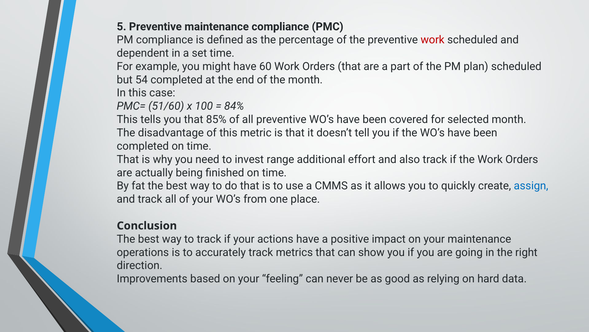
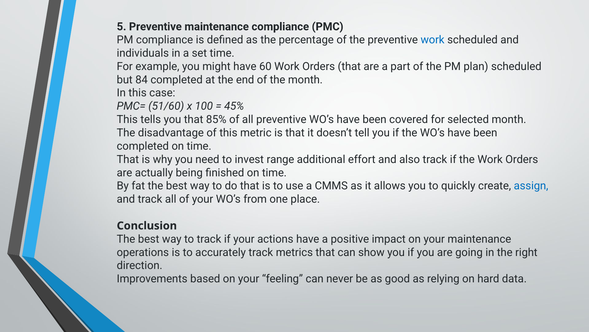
work colour: red -> blue (433, 40)
dependent: dependent -> individuals (143, 53)
54: 54 -> 84 (142, 80)
84%: 84% -> 45% (234, 106)
